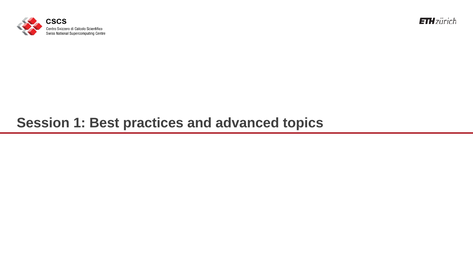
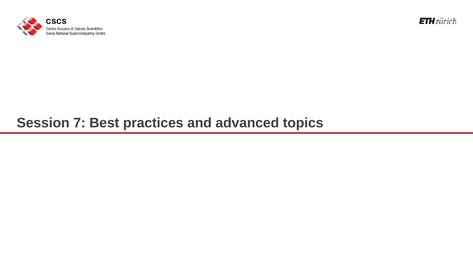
1: 1 -> 7 (79, 123)
